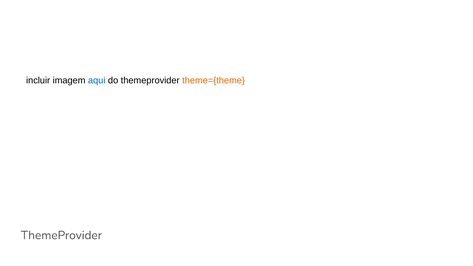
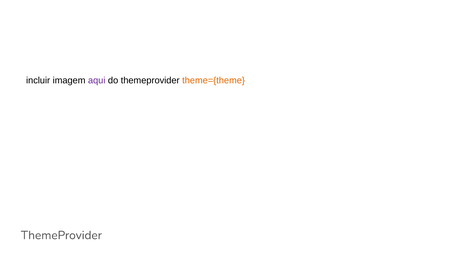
aqui colour: blue -> purple (97, 80)
